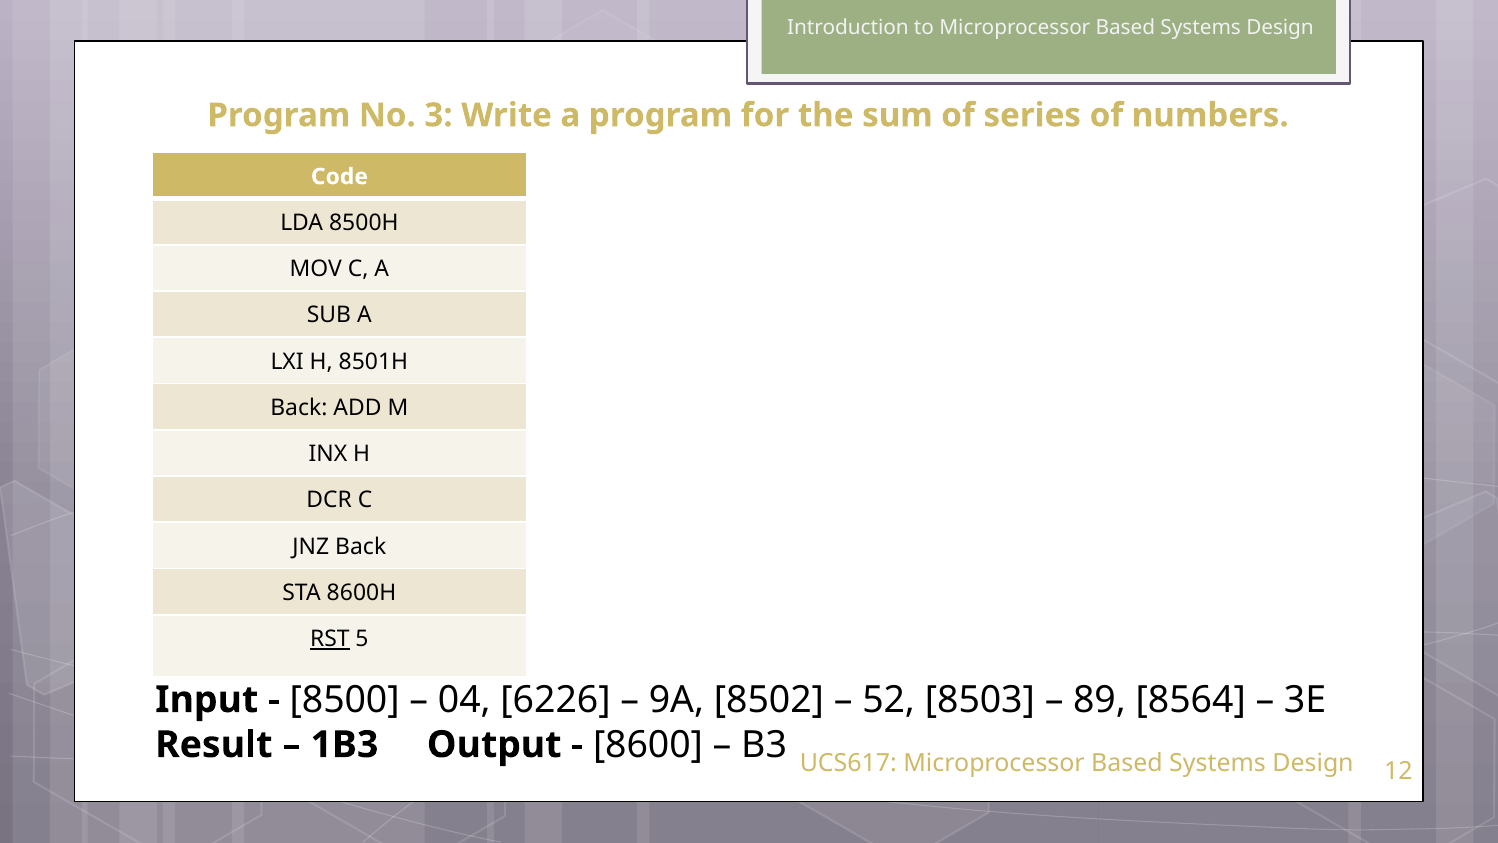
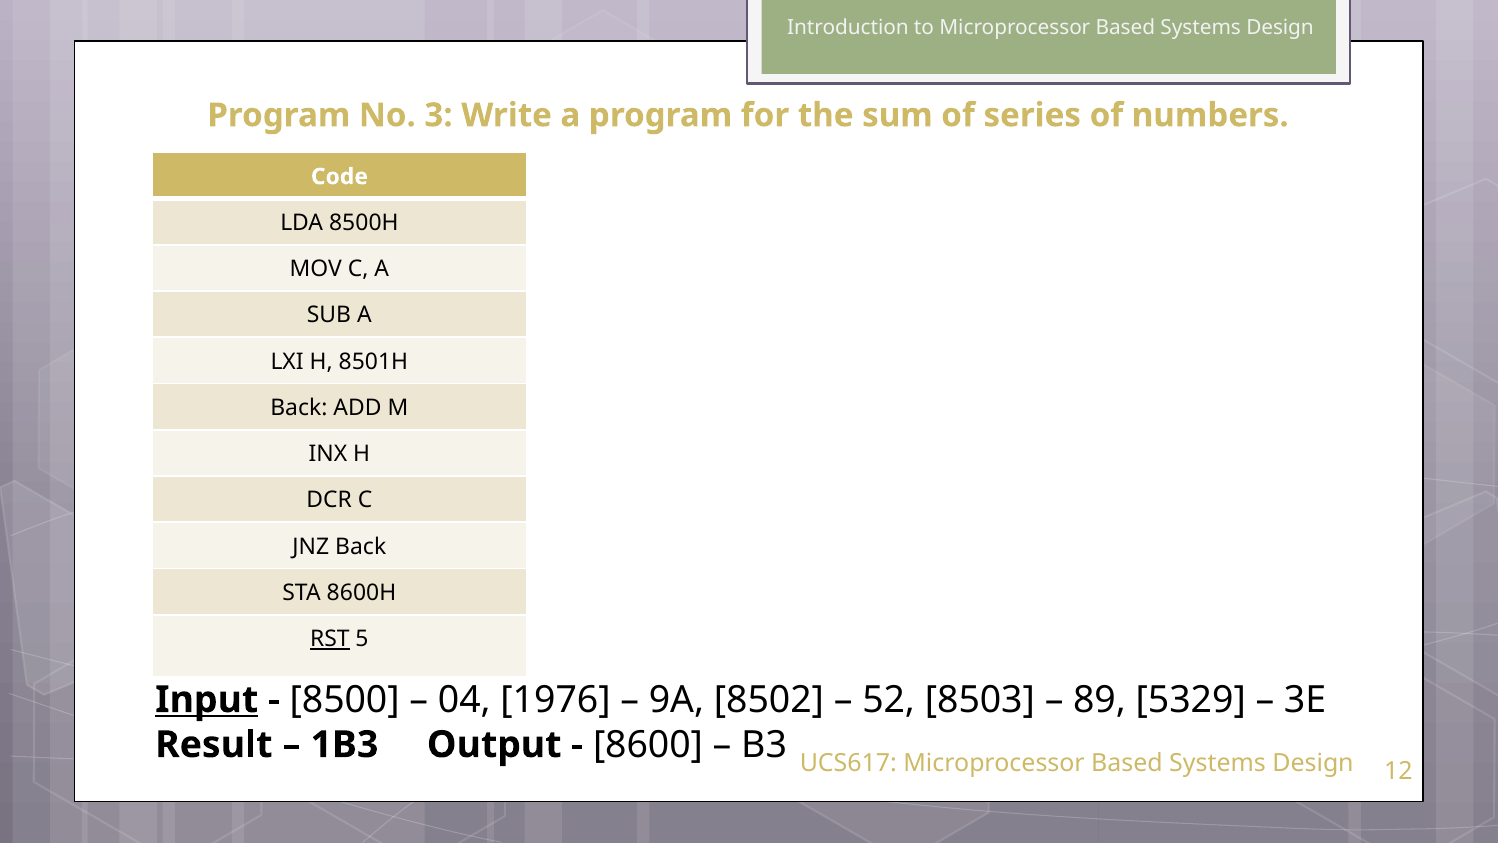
Input underline: none -> present (207, 699)
6226: 6226 -> 1976 (556, 699)
8564: 8564 -> 5329 (1191, 699)
